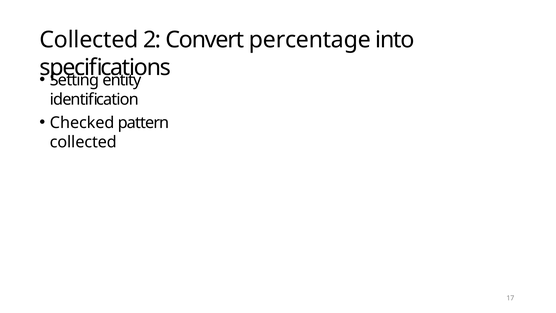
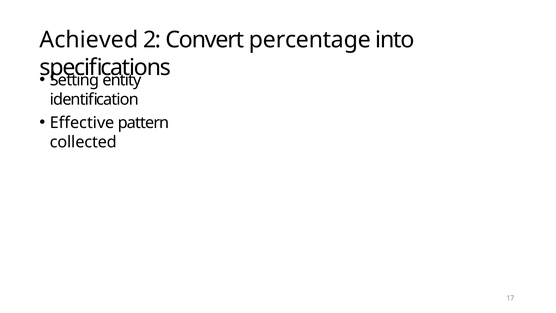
Collected: Collected -> Achieved (89, 40)
Checked: Checked -> Effective (82, 123)
